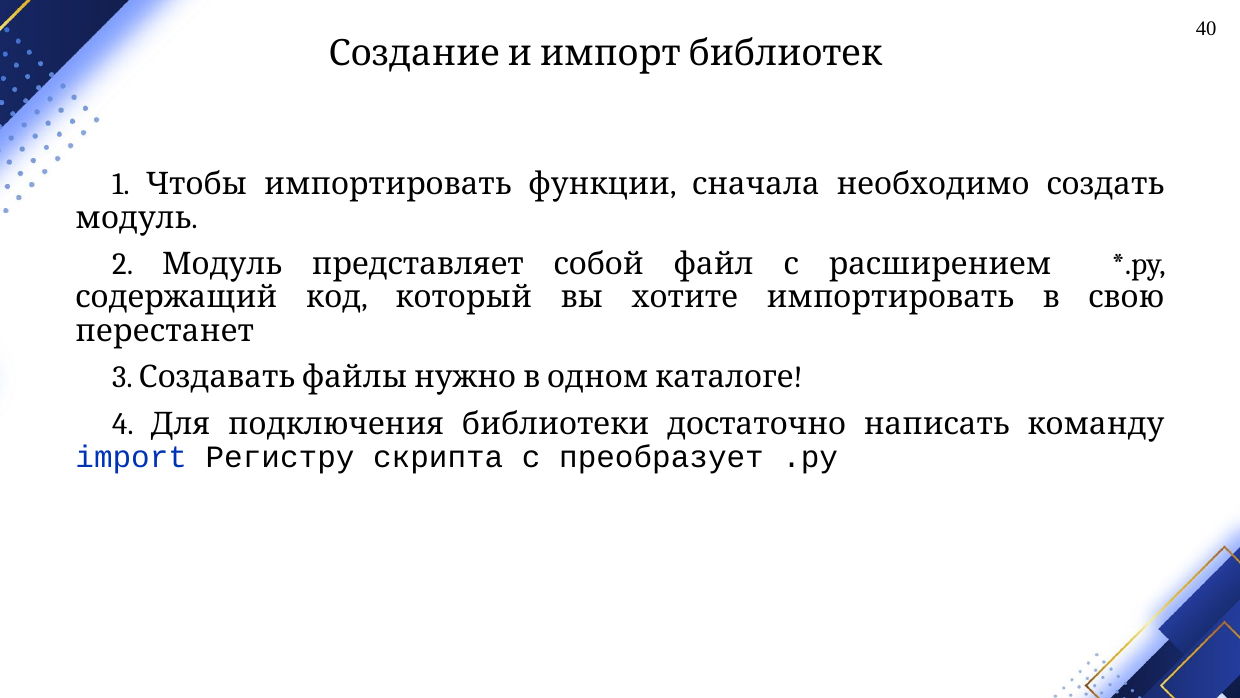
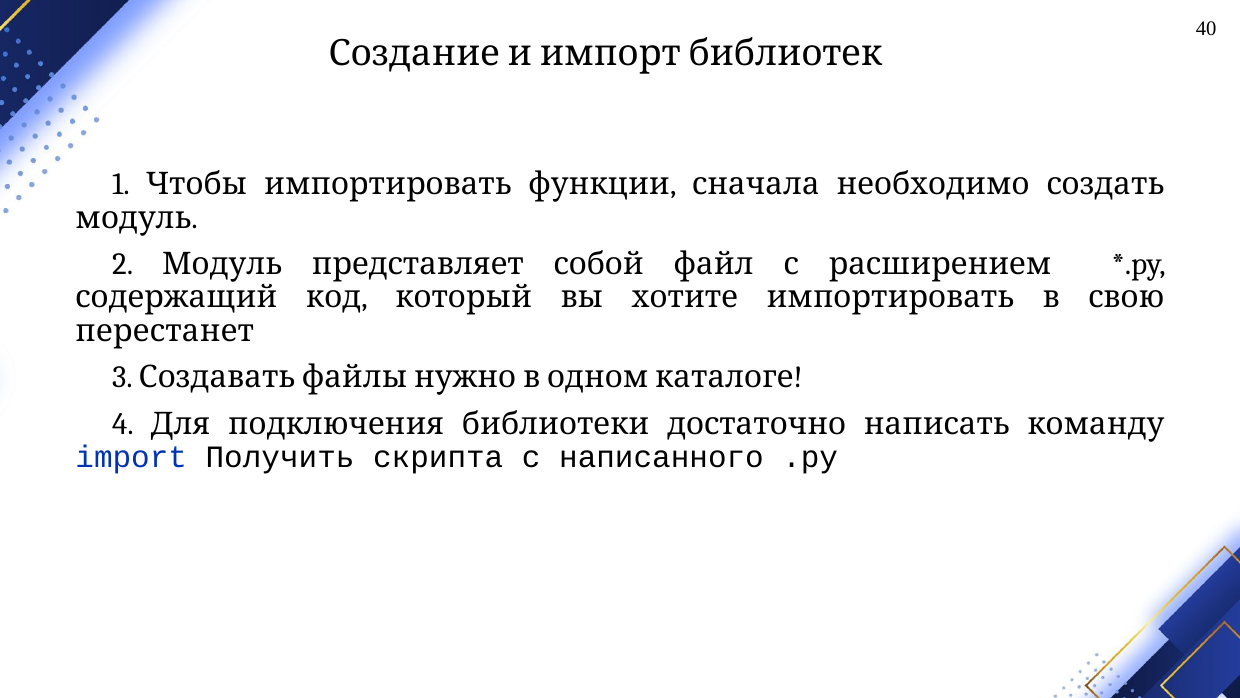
Регистру: Регистру -> Получить (280, 457)
преобразует: преобразует -> написанного (661, 457)
